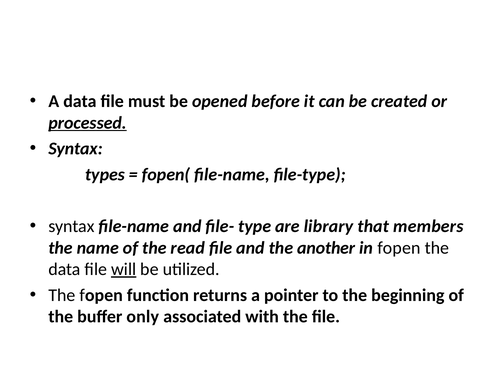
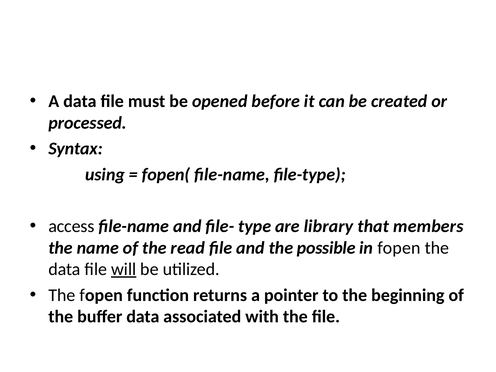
processed underline: present -> none (88, 123)
types: types -> using (105, 175)
syntax: syntax -> access (71, 226)
another: another -> possible (326, 248)
buffer only: only -> data (143, 317)
